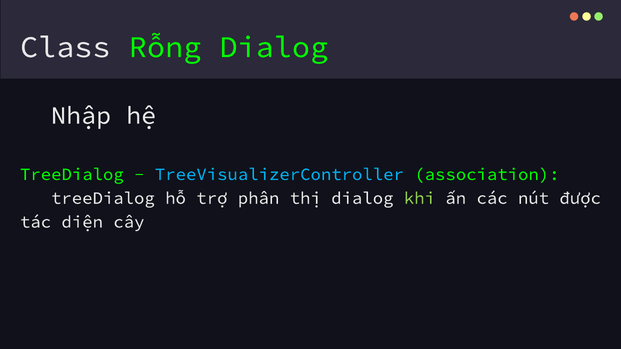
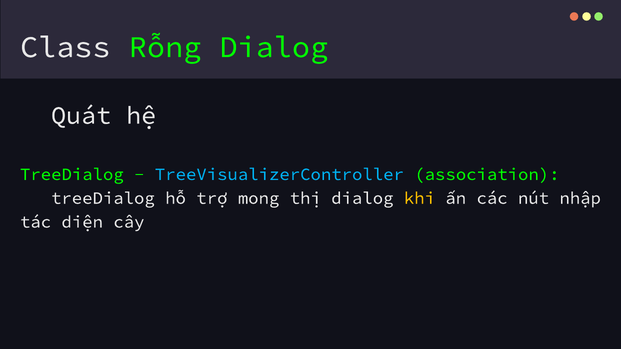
Nhập: Nhập -> Quát (81, 116)
phân: phân -> mong (259, 198)
khi colour: light green -> yellow (419, 198)
được: được -> nhập (580, 198)
